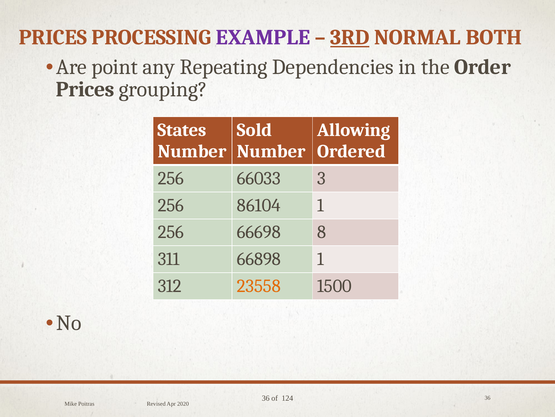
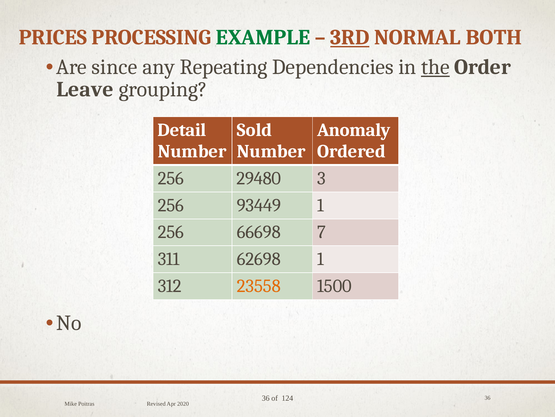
EXAMPLE colour: purple -> green (263, 37)
point: point -> since (115, 67)
the underline: none -> present (435, 67)
Prices: Prices -> Leave (85, 89)
States: States -> Detail (182, 130)
Allowing: Allowing -> Anomaly (354, 130)
66033: 66033 -> 29480 (259, 178)
86104: 86104 -> 93449 (259, 205)
8: 8 -> 7 (322, 232)
66898: 66898 -> 62698 (259, 259)
